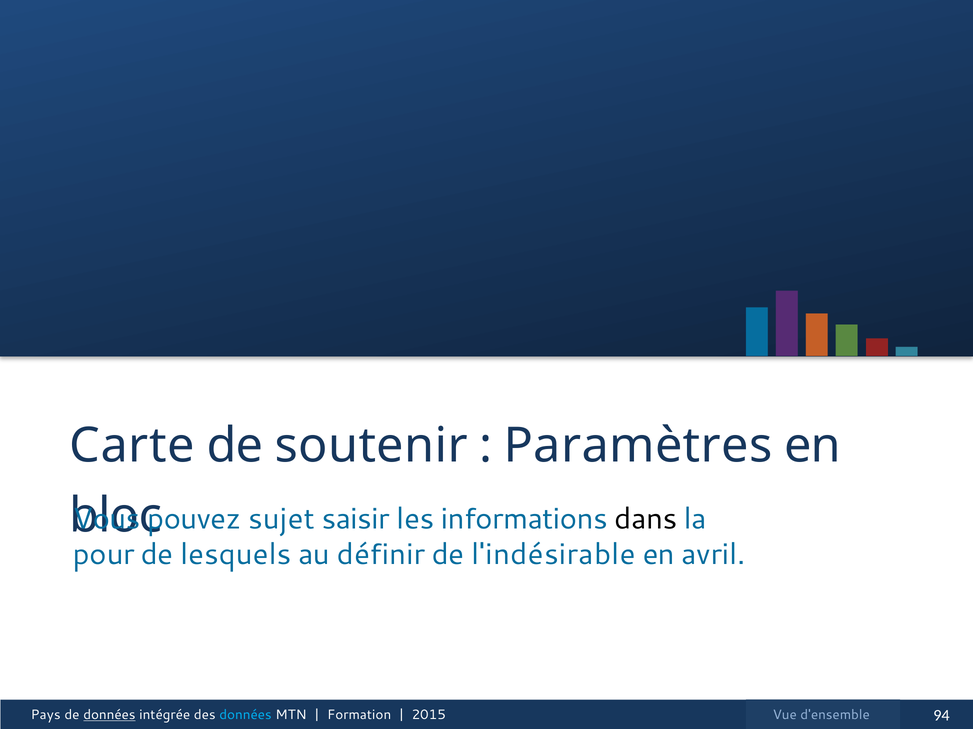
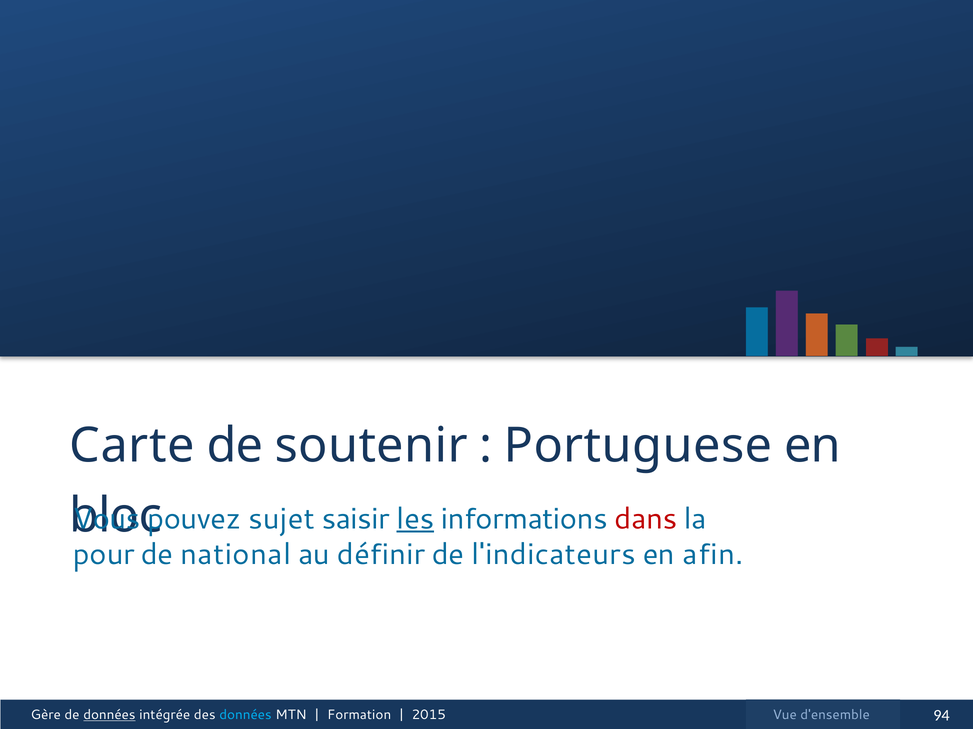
Paramètres: Paramètres -> Portuguese (638, 446)
les underline: none -> present (416, 519)
dans colour: black -> red (646, 519)
lesquels: lesquels -> national (236, 555)
l'indésirable: l'indésirable -> l'indicateurs (553, 555)
avril: avril -> afin (713, 555)
Pays: Pays -> Gère (46, 716)
